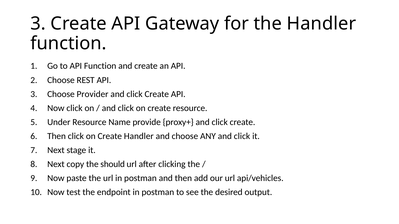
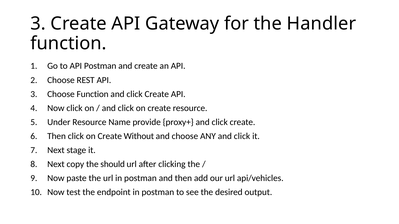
API Function: Function -> Postman (100, 66)
Choose Provider: Provider -> Function (93, 94)
Create Handler: Handler -> Without (139, 136)
